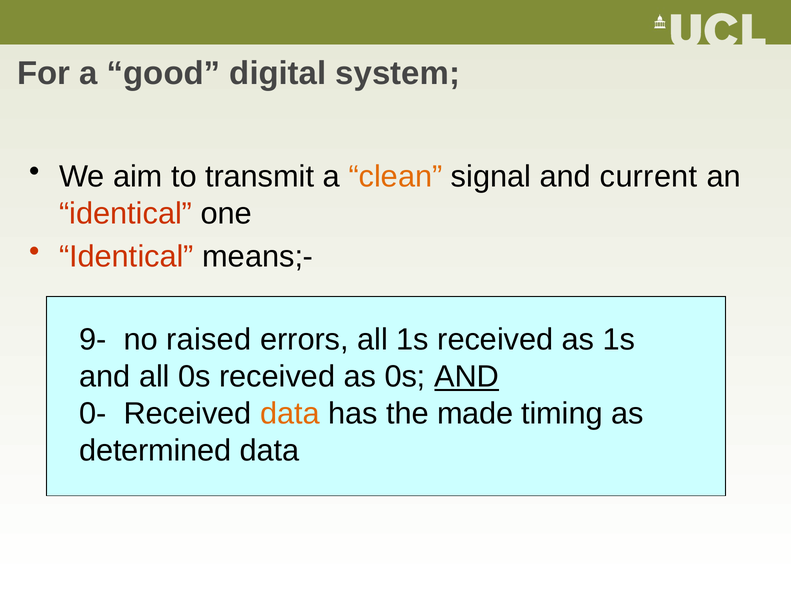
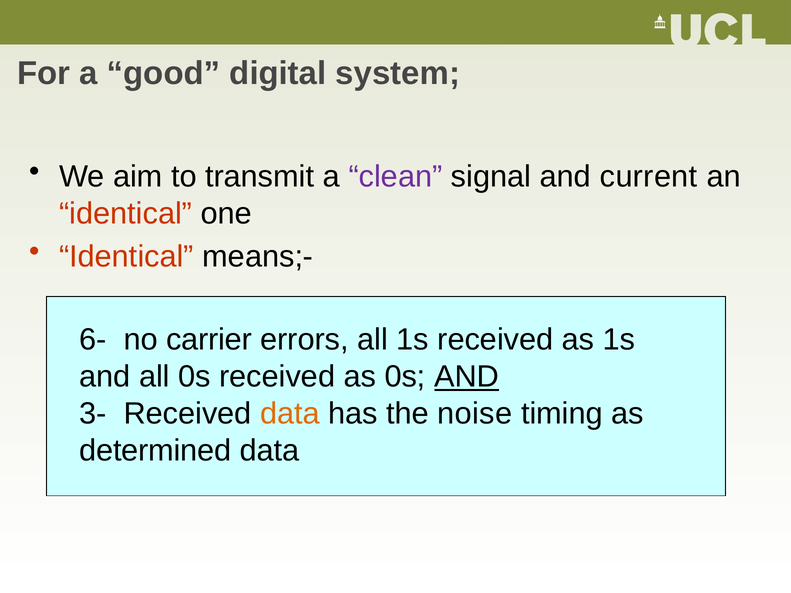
clean colour: orange -> purple (396, 177)
9-: 9- -> 6- (93, 340)
raised: raised -> carrier (209, 340)
0-: 0- -> 3- (93, 414)
made: made -> noise (475, 414)
